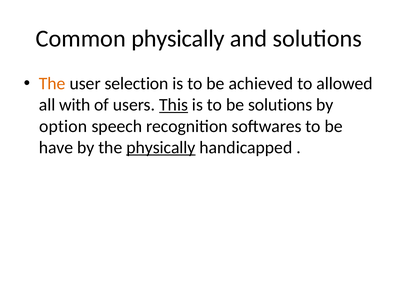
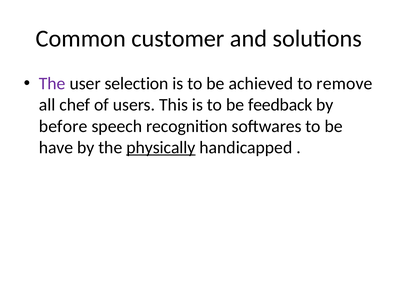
Common physically: physically -> customer (178, 39)
The colour: orange -> purple (52, 83)
allowed: allowed -> remove (344, 83)
with: with -> chef (75, 105)
This underline: present -> none (174, 105)
be solutions: solutions -> feedback (280, 105)
option: option -> before (63, 126)
